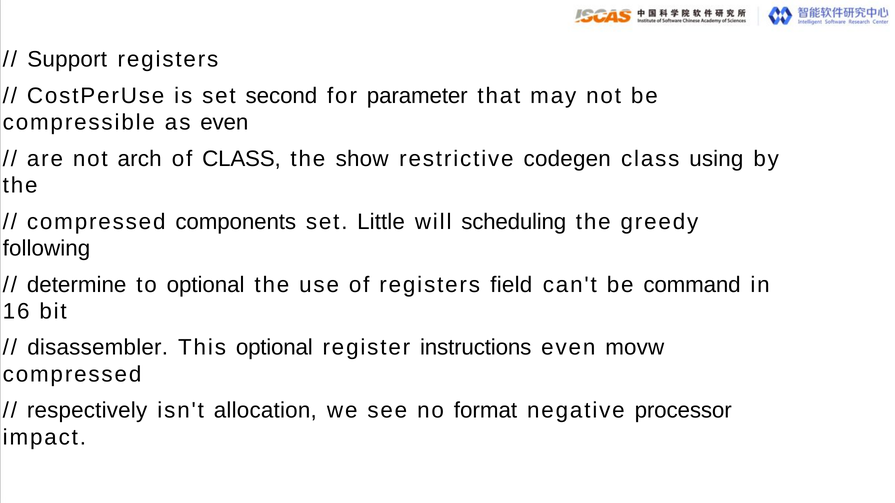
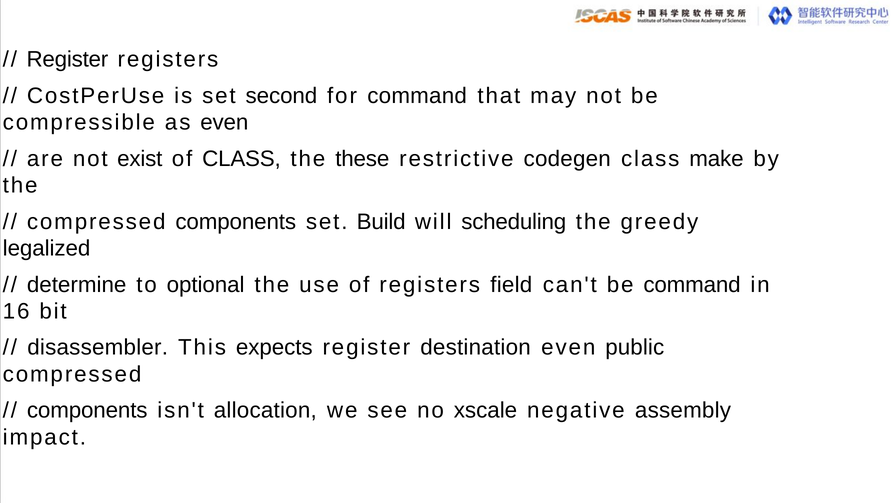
Support: Support -> Register (67, 60)
for parameter: parameter -> command (417, 96)
arch: arch -> exist (140, 159)
show: show -> these (362, 159)
using: using -> make (716, 159)
Little: Little -> Build (381, 222)
following: following -> legalized (47, 249)
This optional: optional -> expects (274, 348)
instructions: instructions -> destination (476, 348)
movw: movw -> public (635, 348)
respectively: respectively -> components (87, 411)
format: format -> xscale (485, 411)
processor: processor -> assembly (683, 411)
